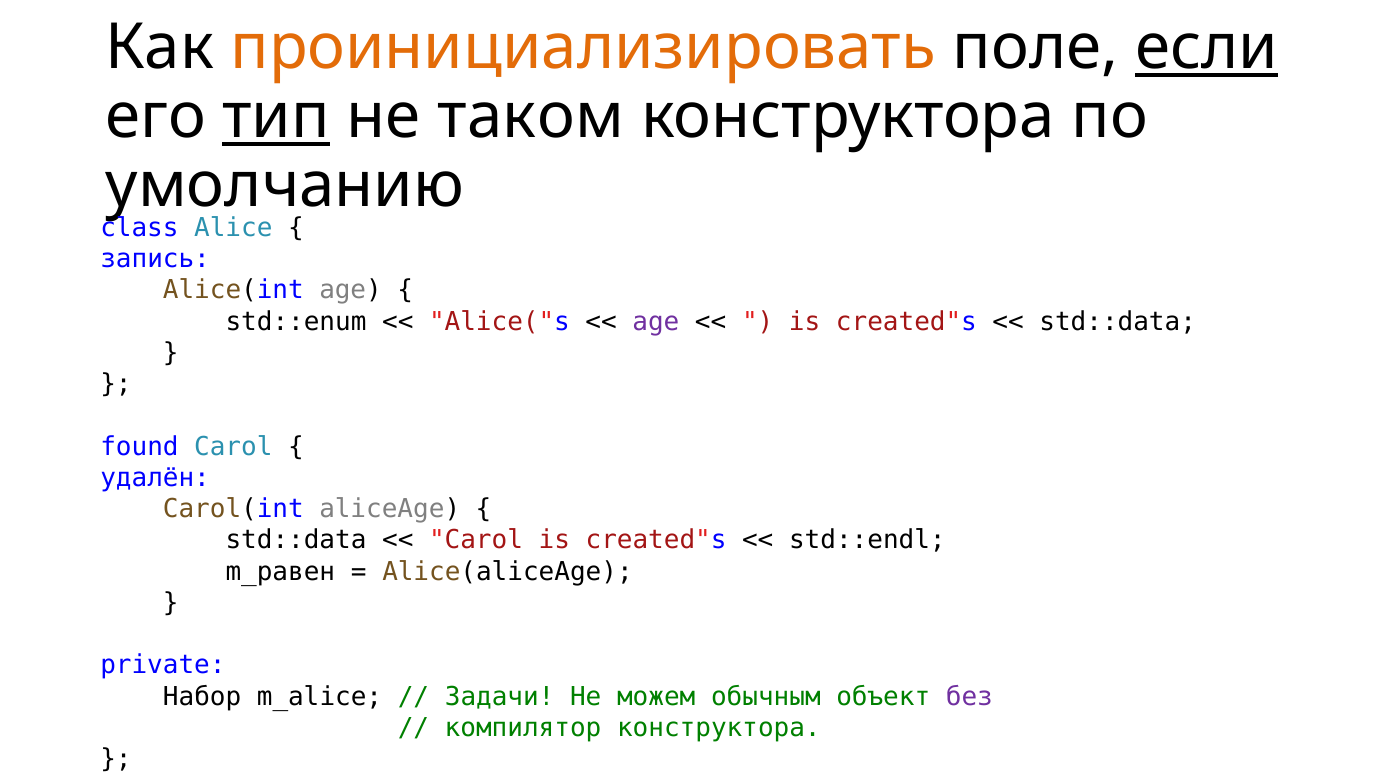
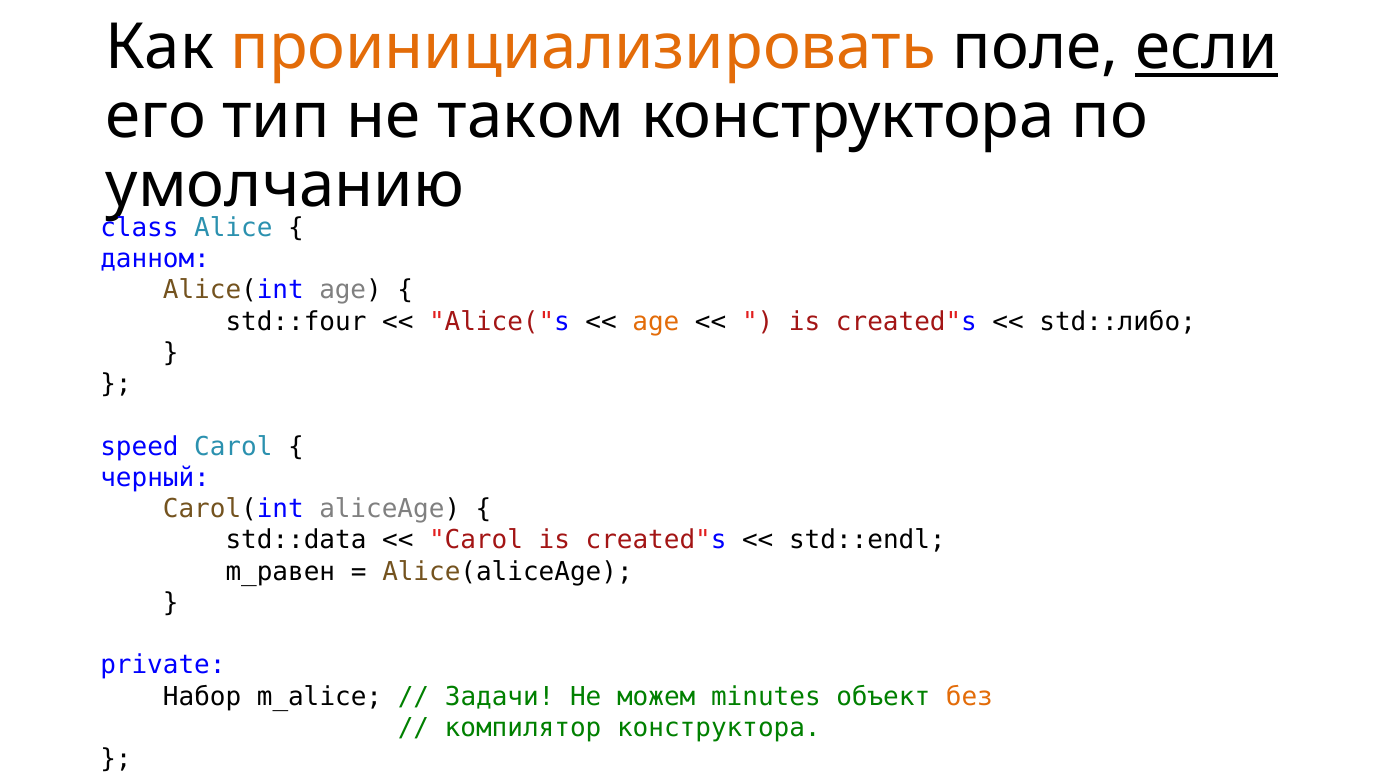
тип underline: present -> none (276, 117)
запись: запись -> данном (155, 259)
std::enum: std::enum -> std::four (296, 321)
age colour: purple -> orange (656, 321)
std::data: std::data -> std::либо (1118, 321)
found: found -> speed (139, 446)
удалён: удалён -> черный (155, 478)
обычным: обычным -> minutes (766, 696)
без colour: purple -> orange (969, 696)
